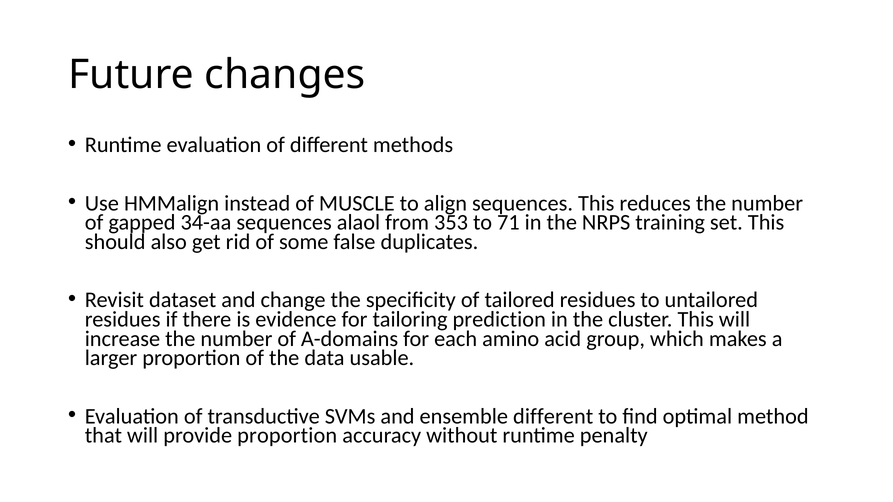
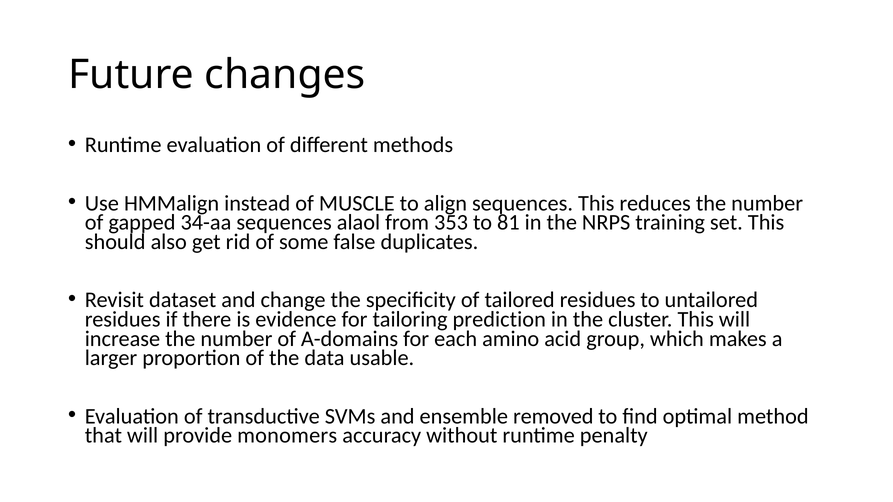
71: 71 -> 81 (508, 223)
ensemble different: different -> removed (553, 416)
provide proportion: proportion -> monomers (287, 436)
